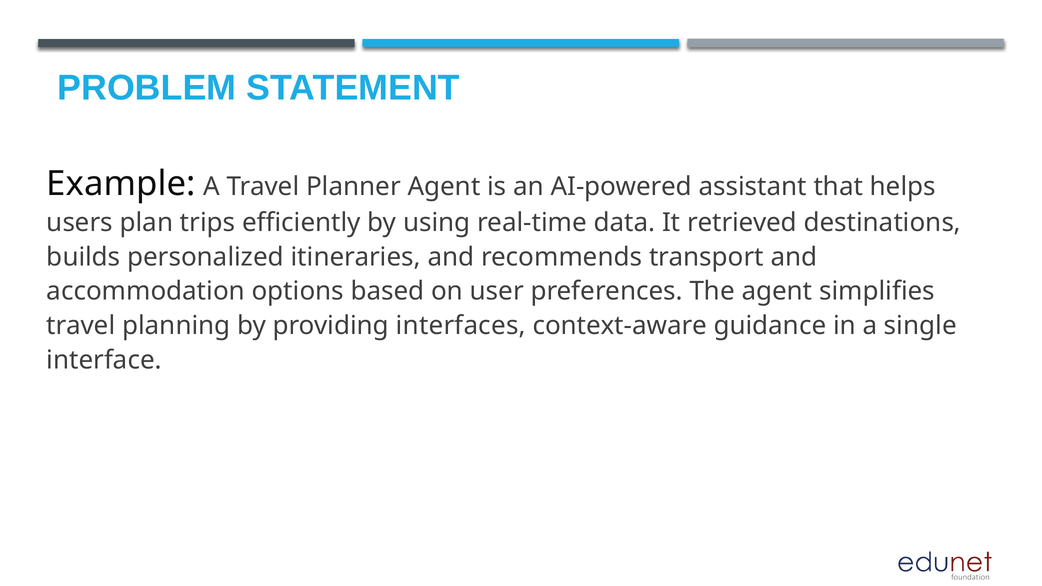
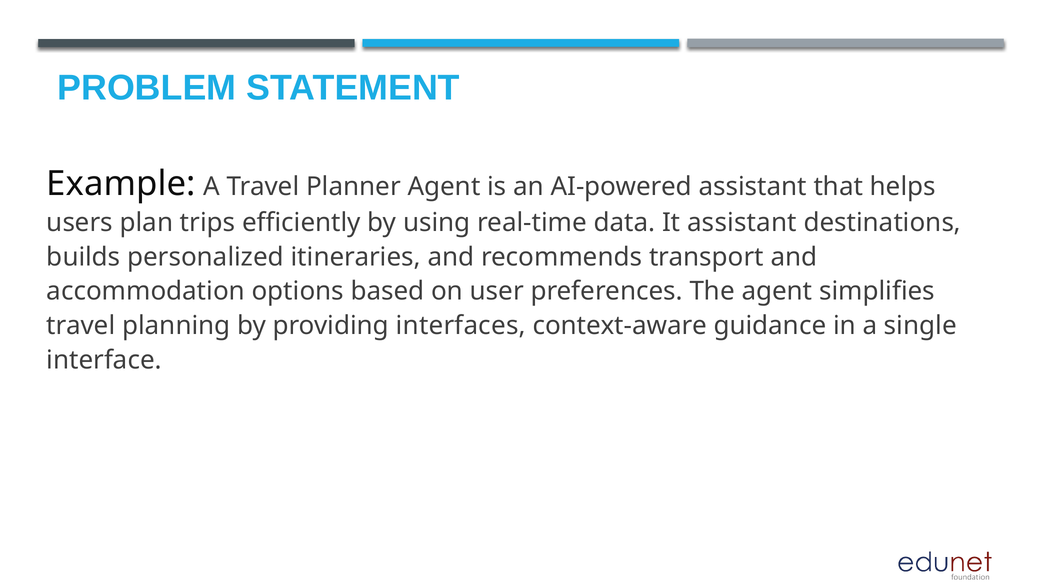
It retrieved: retrieved -> assistant (742, 223)
